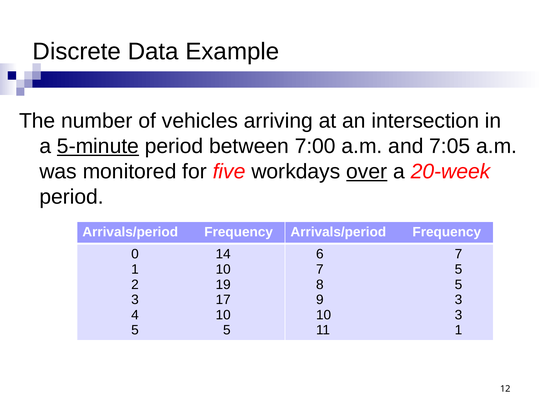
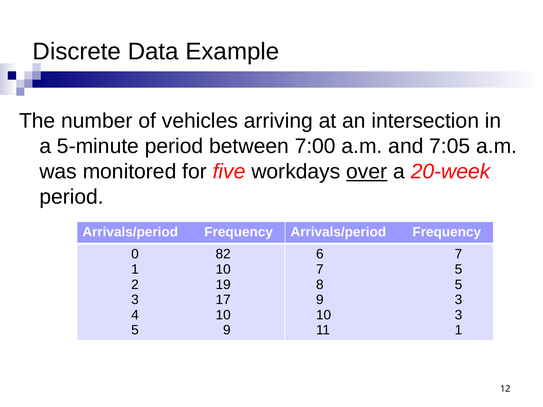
5-minute underline: present -> none (98, 146)
14: 14 -> 82 (223, 254)
5: 5 -> 9 (227, 330)
